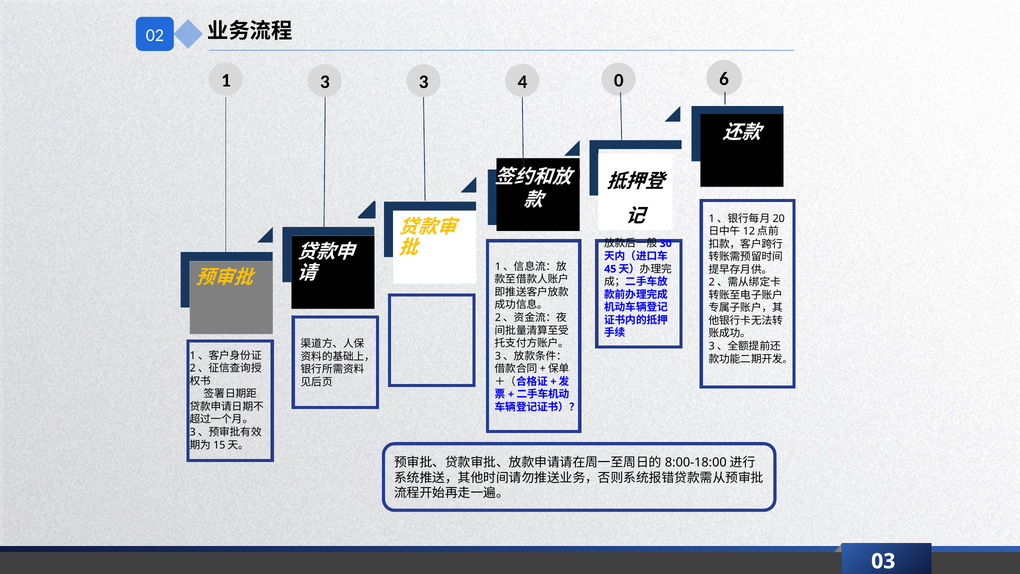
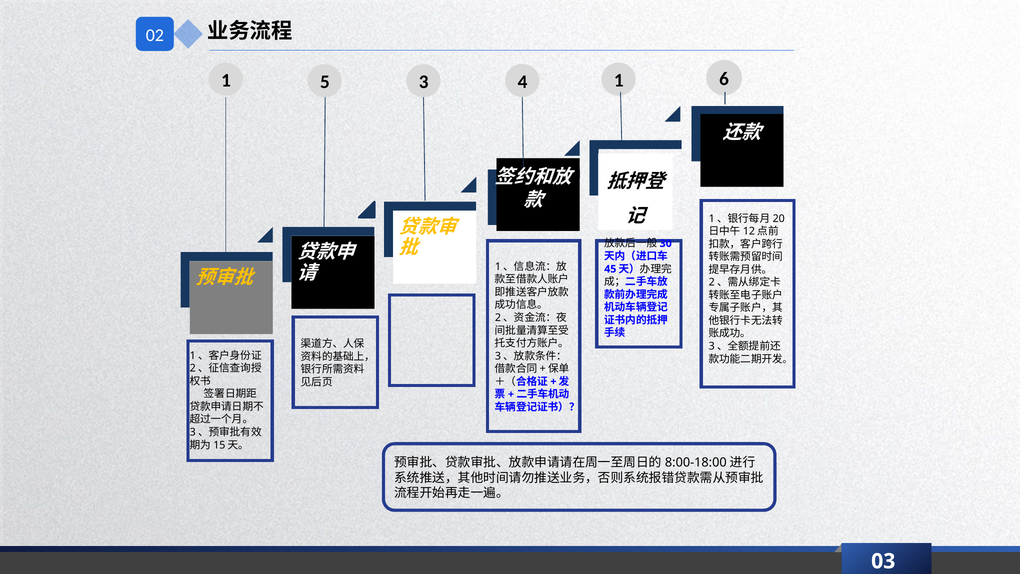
1 3: 3 -> 5 (325, 82)
4 0: 0 -> 1 (619, 80)
